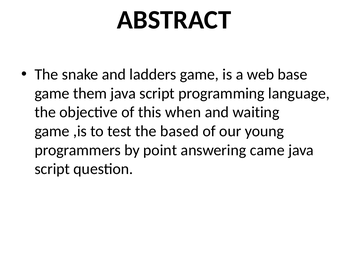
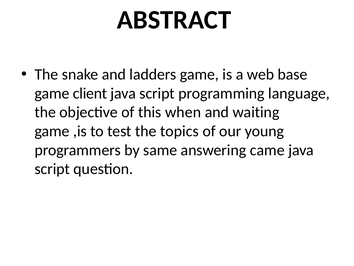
them: them -> client (90, 93)
based: based -> topics (179, 131)
point: point -> same (160, 150)
